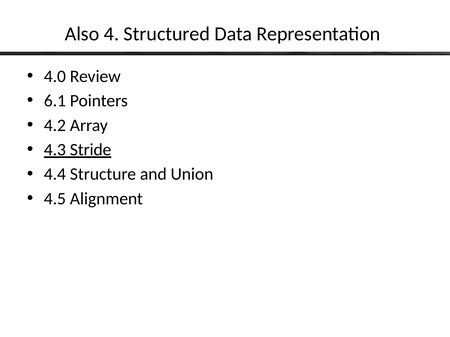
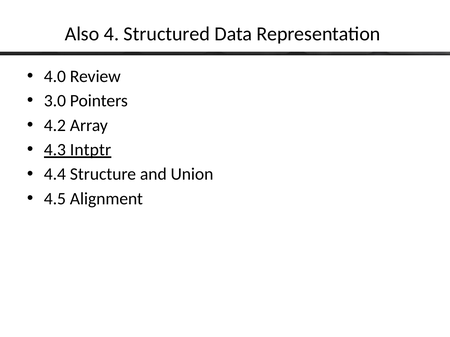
6.1: 6.1 -> 3.0 (55, 101)
Stride: Stride -> Intptr (91, 150)
